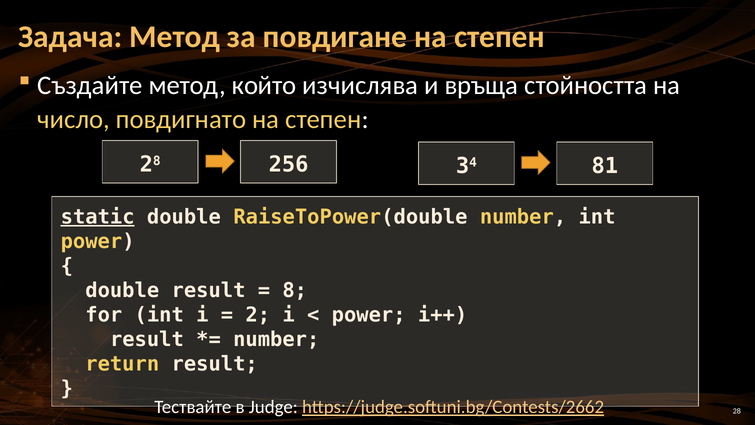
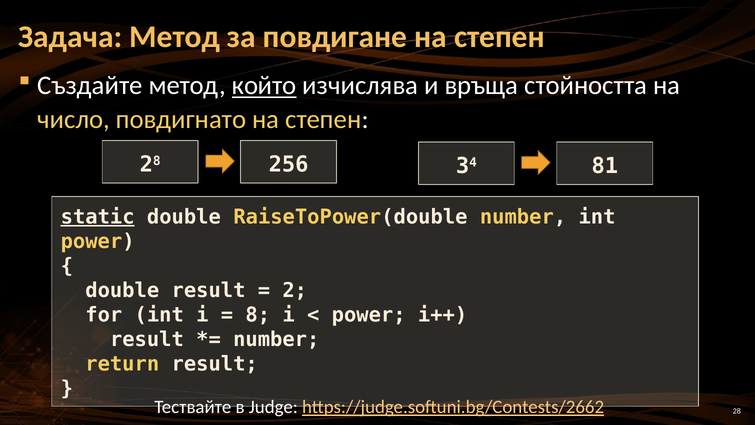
който underline: none -> present (264, 86)
8: 8 -> 2 (295, 290)
2: 2 -> 8 (258, 315)
